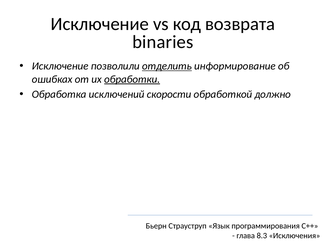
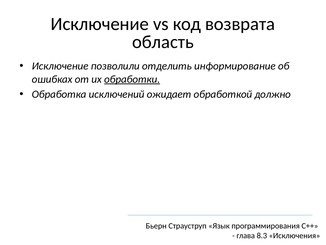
binaries: binaries -> область (163, 42)
отделить underline: present -> none (167, 66)
скорости: скорости -> ожидает (169, 94)
